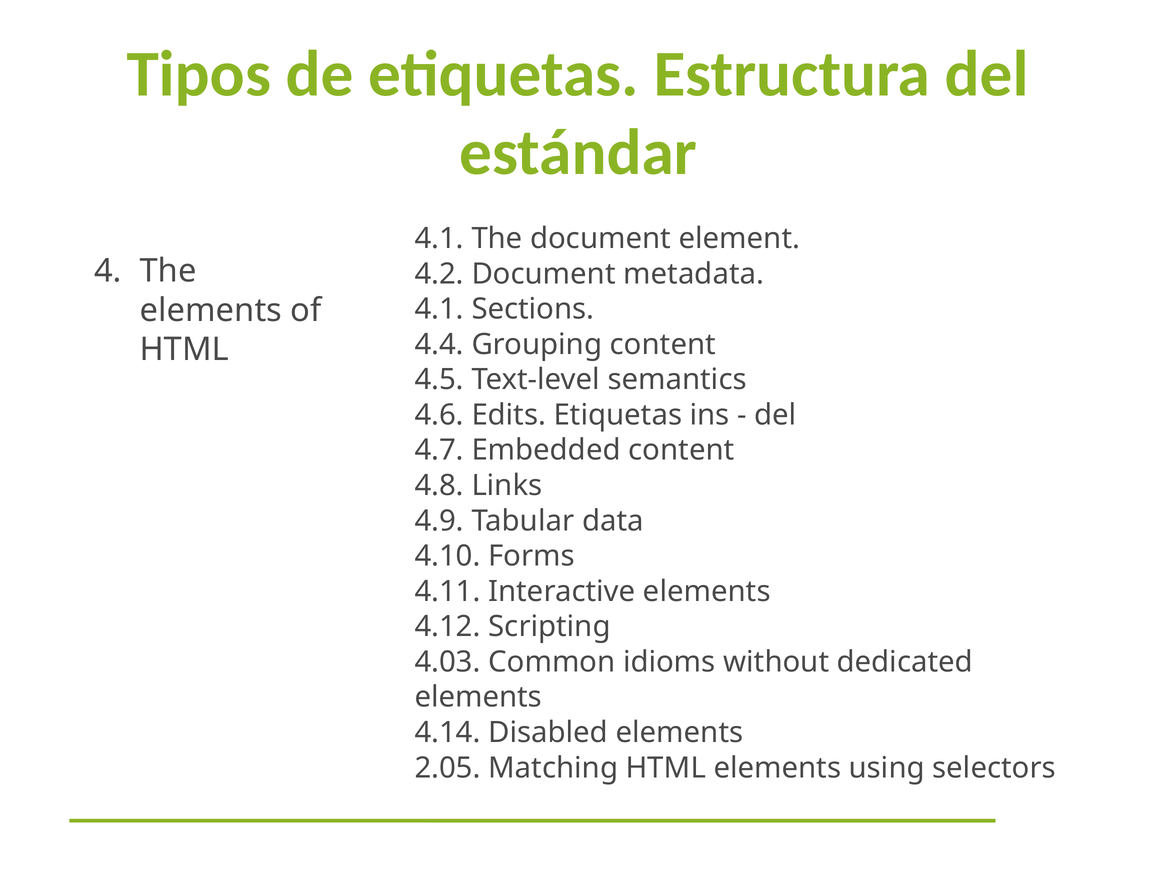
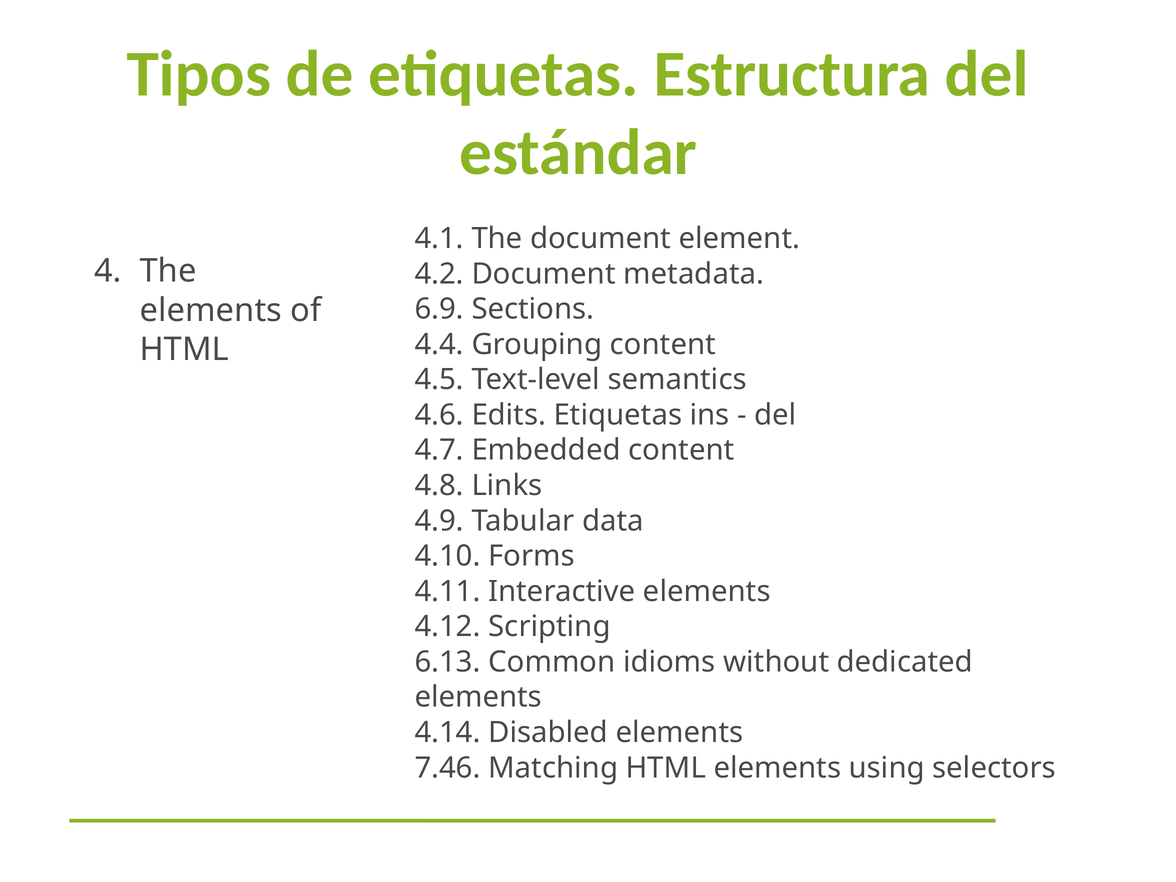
4.1: 4.1 -> 6.9 (439, 309)
4.03: 4.03 -> 6.13 (448, 662)
2.05: 2.05 -> 7.46 (448, 768)
